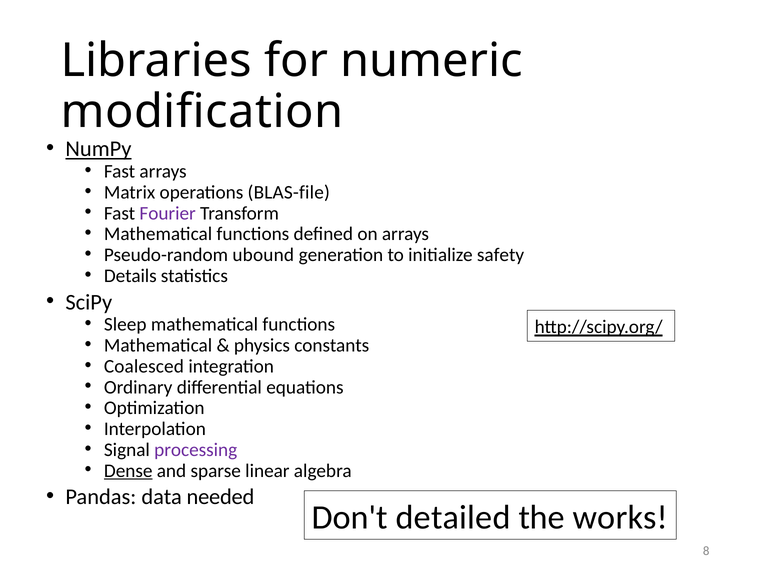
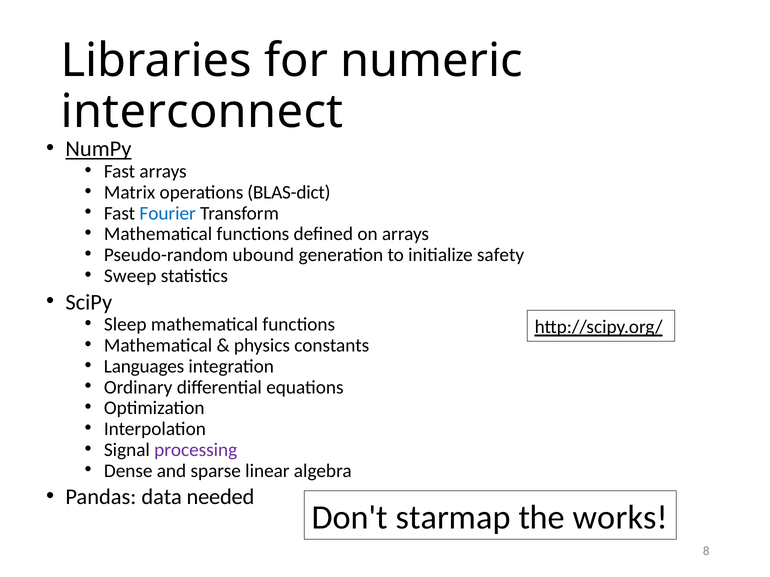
modification: modification -> interconnect (202, 112)
BLAS-file: BLAS-file -> BLAS-dict (289, 192)
Fourier colour: purple -> blue (168, 213)
Details: Details -> Sweep (130, 276)
Coalesced: Coalesced -> Languages (144, 367)
Dense underline: present -> none (128, 471)
detailed: detailed -> starmap (453, 518)
